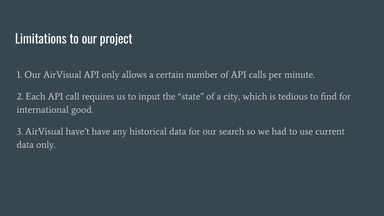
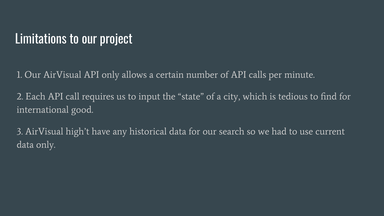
have’t: have’t -> high’t (78, 131)
